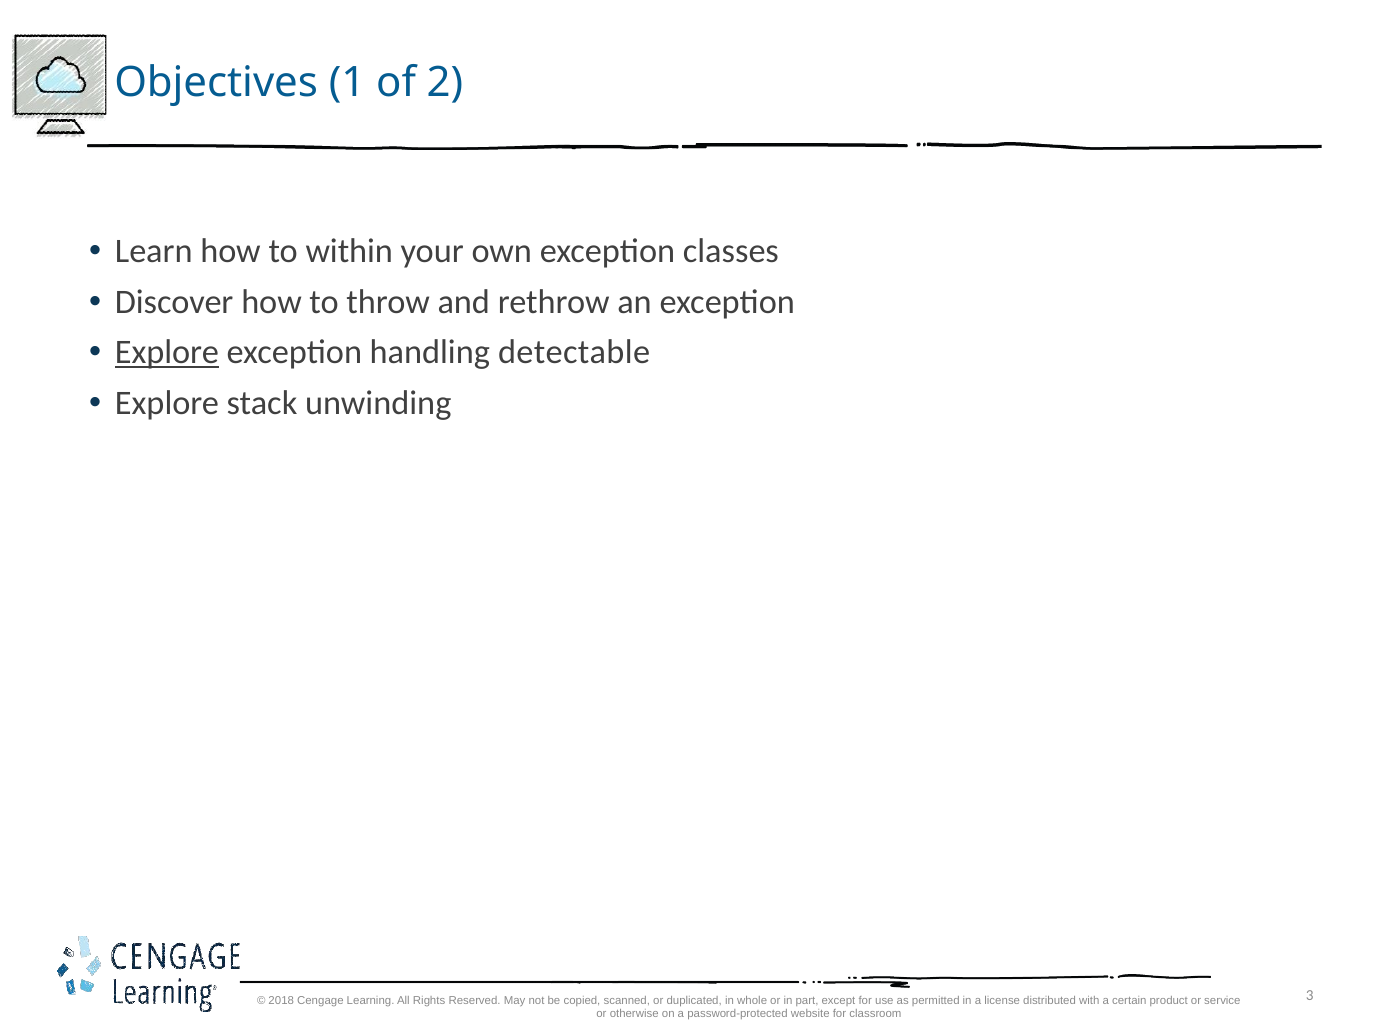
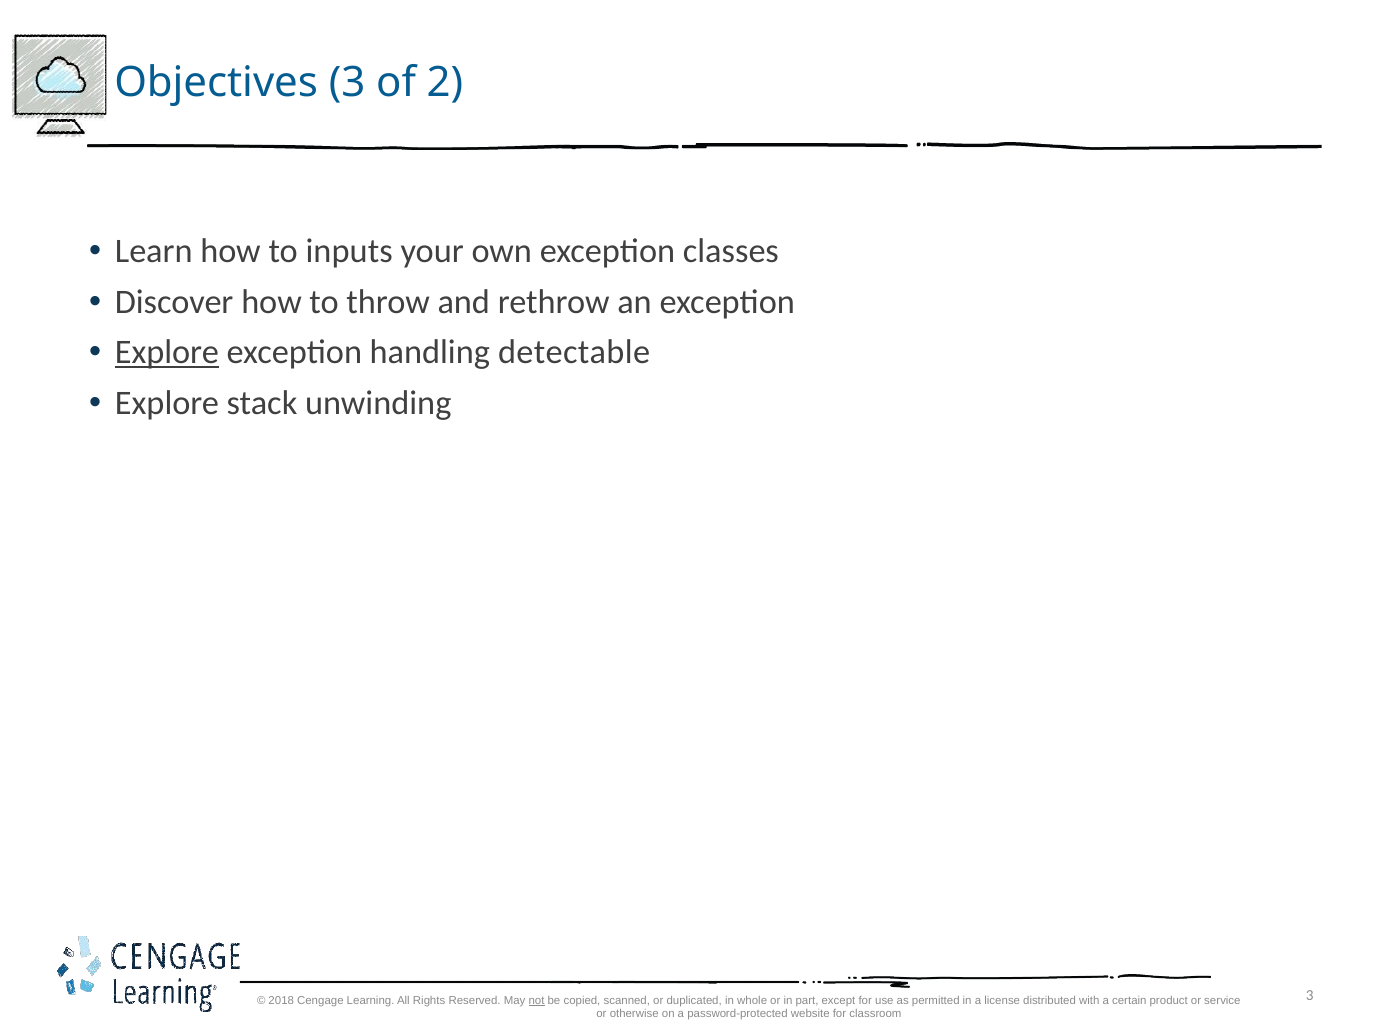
Objectives 1: 1 -> 3 (347, 82)
within: within -> inputs (349, 251)
not underline: none -> present (537, 1000)
